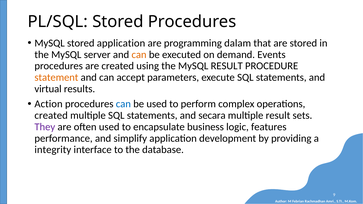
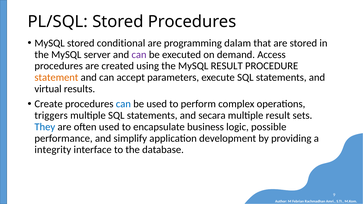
stored application: application -> conditional (121, 43)
can colour: orange -> purple (139, 55)
Events: Events -> Access (271, 55)
Action: Action -> Create (49, 104)
created: created -> triggers (51, 116)
They colour: purple -> blue (45, 127)
features: features -> possible (269, 127)
